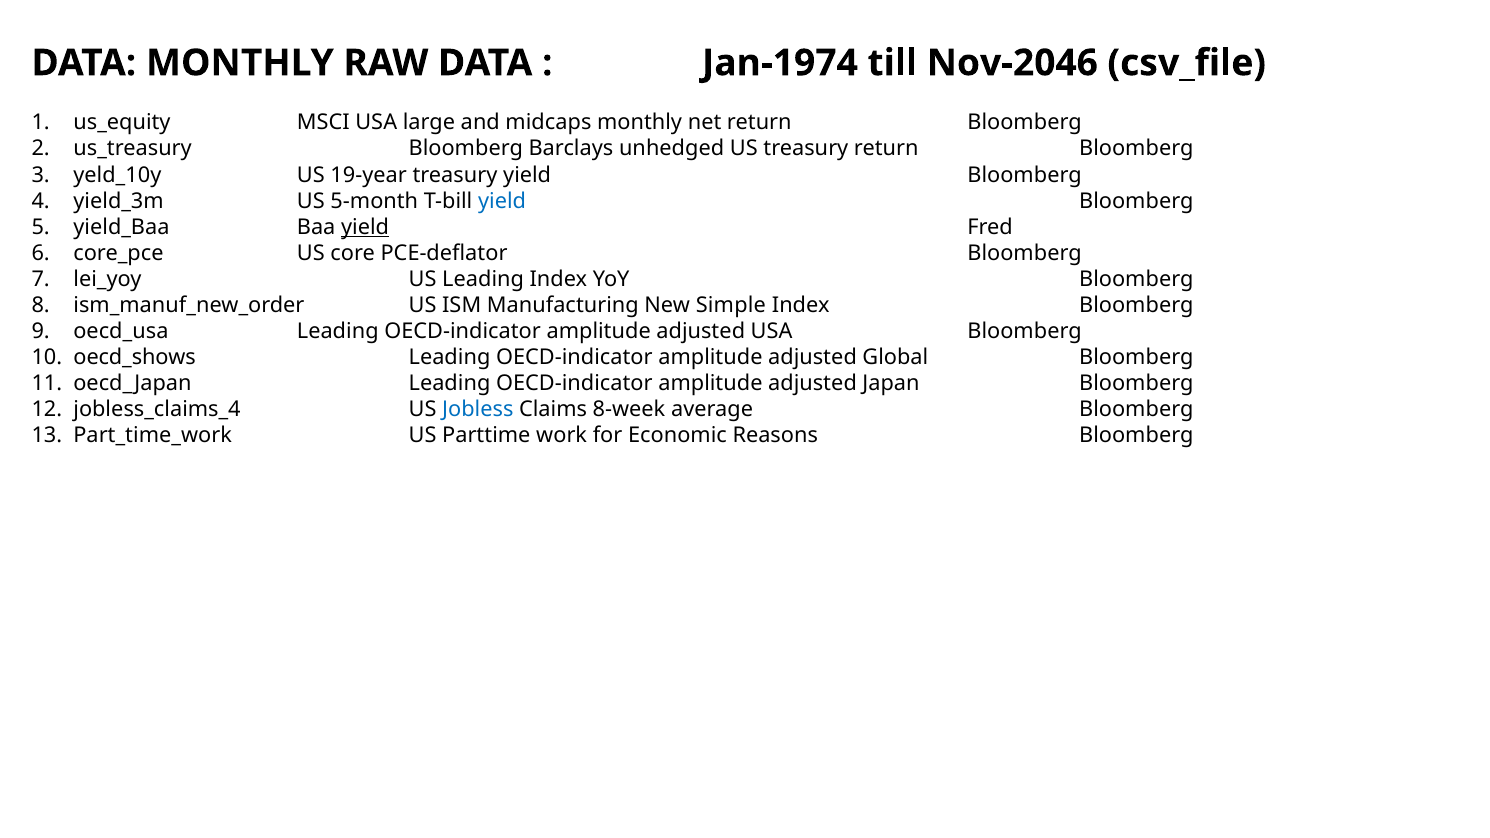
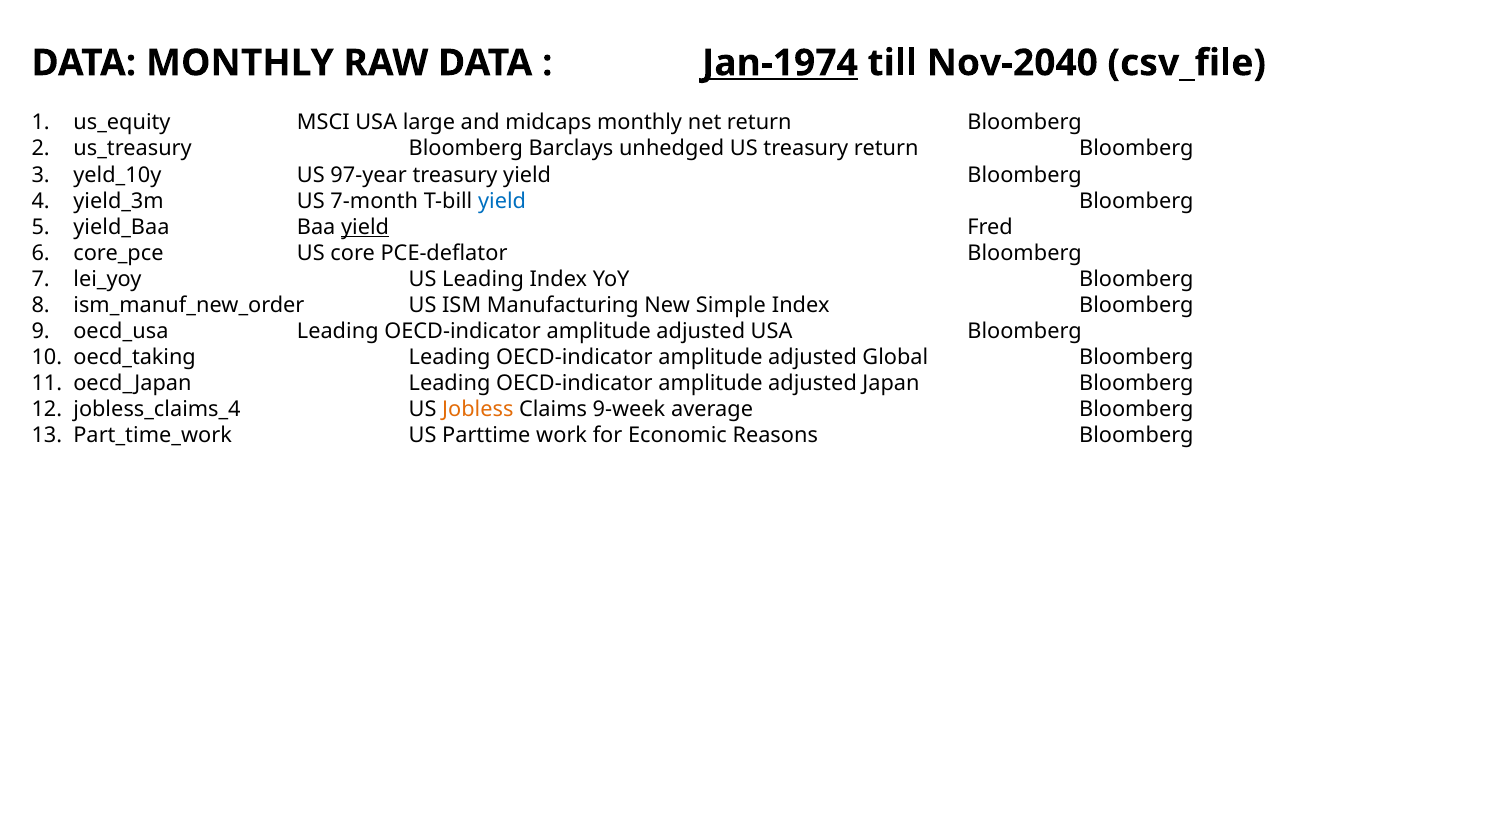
Jan-1974 underline: none -> present (780, 63)
Nov-2046: Nov-2046 -> Nov-2040 (1012, 63)
19-year: 19-year -> 97-year (369, 175)
5-month: 5-month -> 7-month (374, 201)
oecd_shows: oecd_shows -> oecd_taking (135, 358)
Jobless colour: blue -> orange (478, 410)
8-week: 8-week -> 9-week (629, 410)
